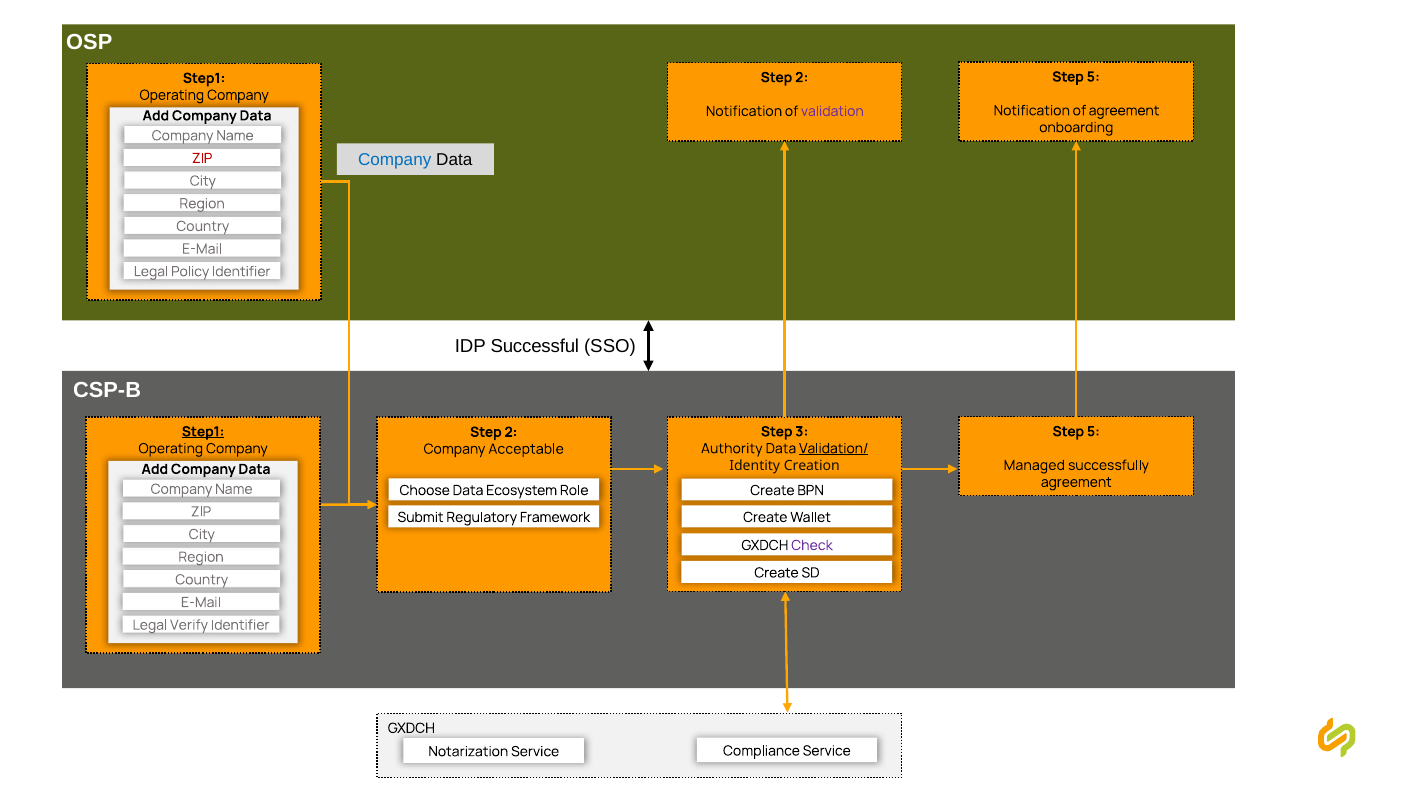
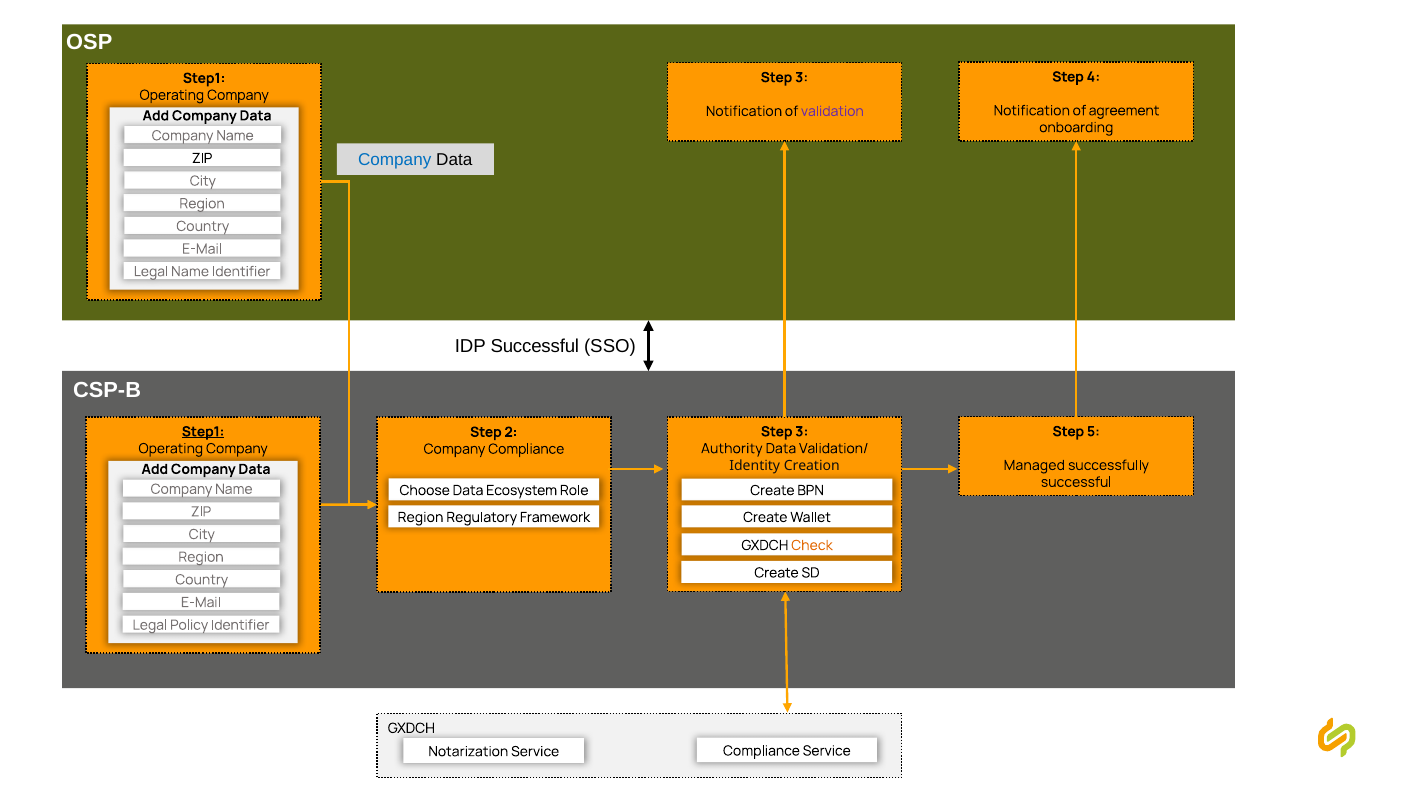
5: 5 -> 4 (1093, 77)
2: 2 -> 3 (802, 77)
ZIP colour: red -> black (202, 158)
Legal Policy: Policy -> Name (190, 272)
Validation/ underline: present -> none (834, 448)
Company Acceptable: Acceptable -> Compliance (526, 449)
agreement: agreement -> successful (1076, 482)
Submit: Submit -> Region (420, 517)
Check colour: purple -> orange (812, 545)
Verify: Verify -> Policy (189, 625)
